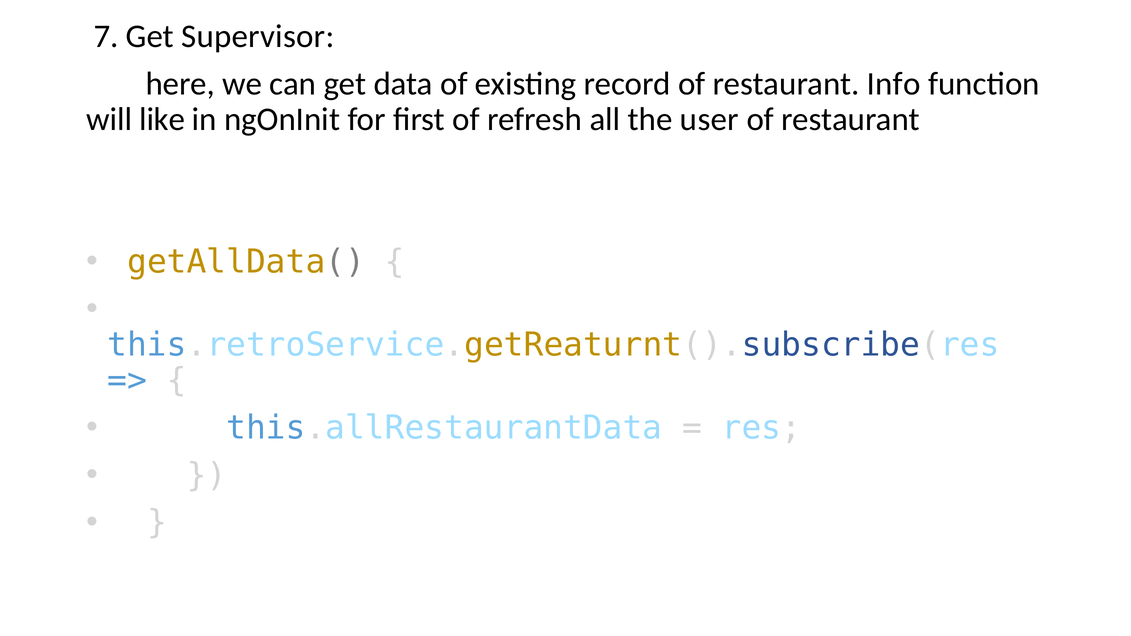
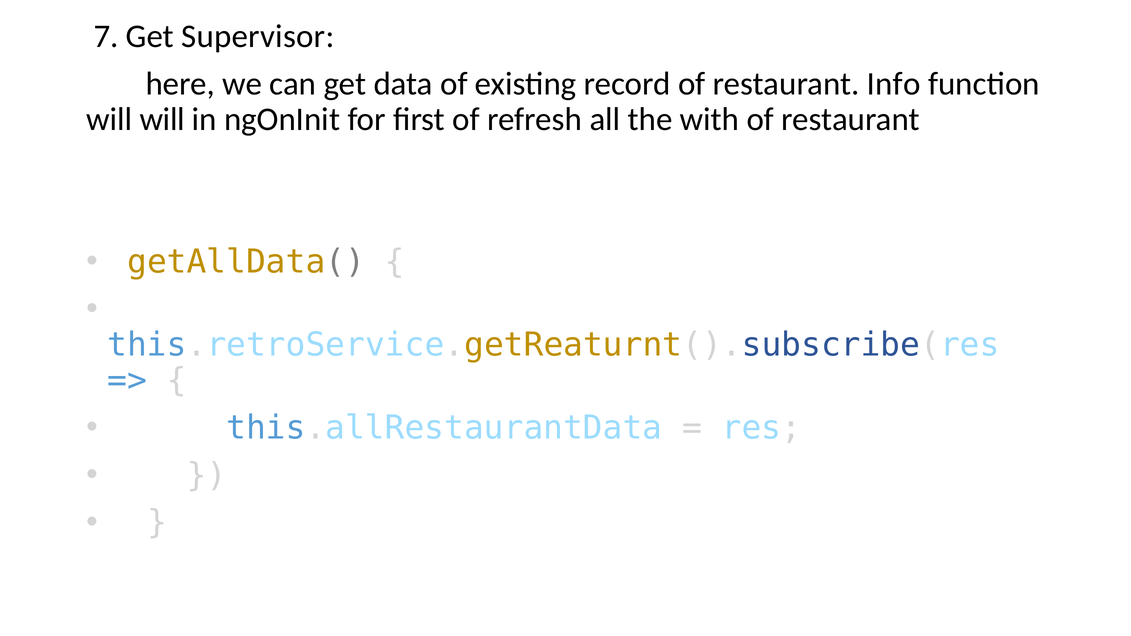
will like: like -> will (162, 119)
user: user -> with (710, 119)
